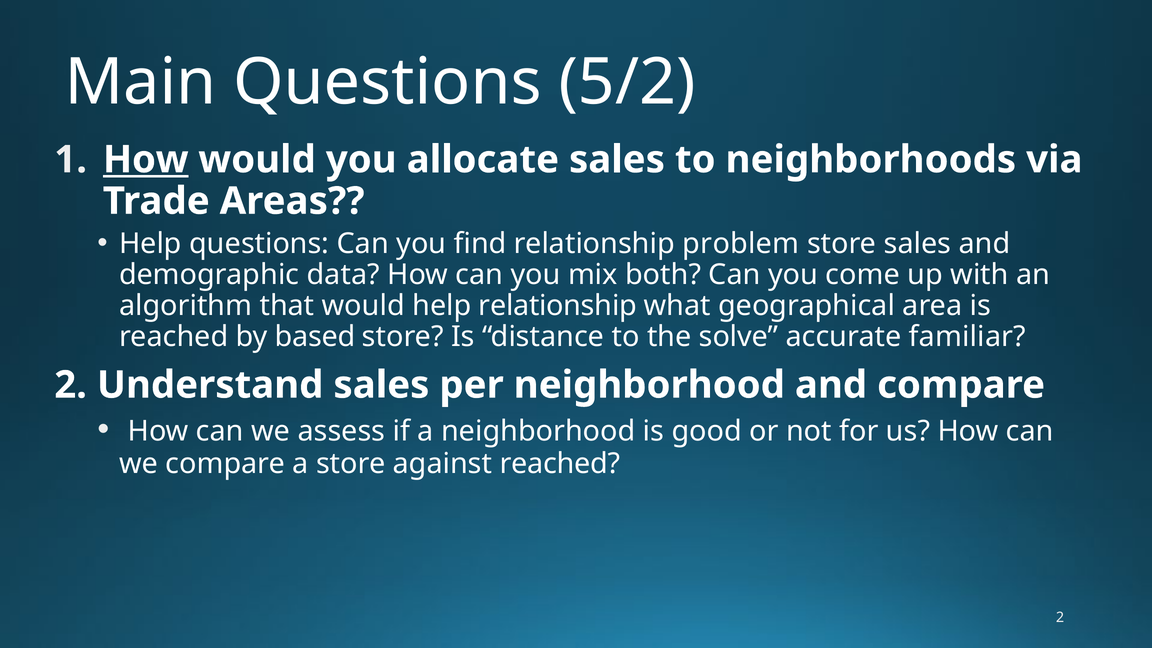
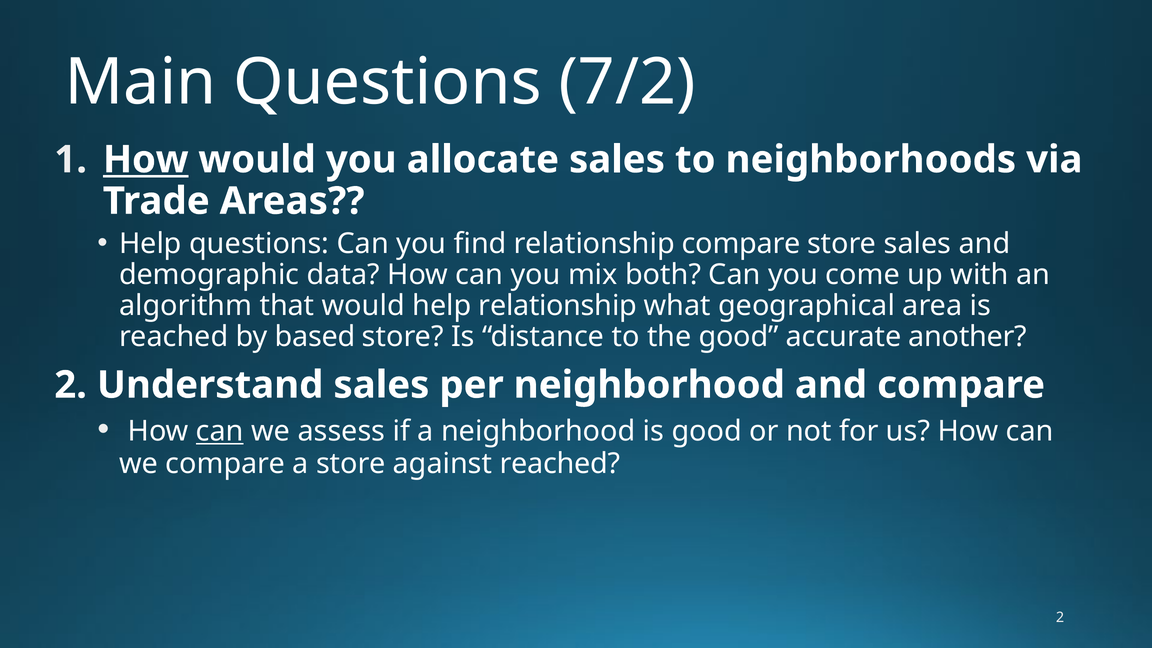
5/2: 5/2 -> 7/2 (627, 82)
relationship problem: problem -> compare (741, 243)
the solve: solve -> good (739, 337)
familiar: familiar -> another (968, 337)
can underline: none -> present (220, 431)
